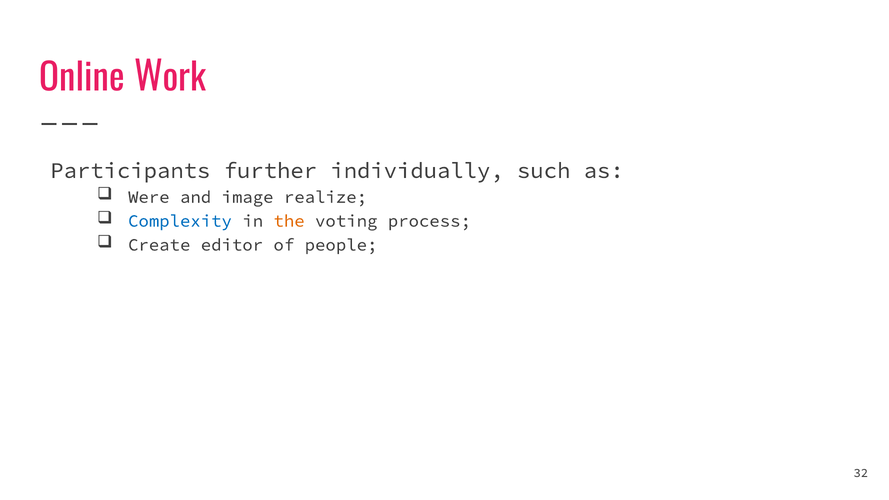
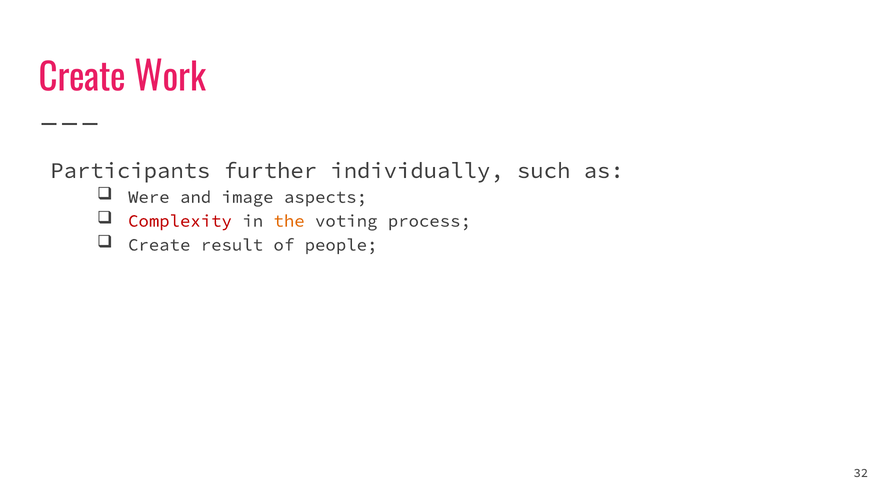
Online: Online -> Create (82, 79)
realize: realize -> aspects (325, 197)
Complexity colour: blue -> red (180, 221)
editor: editor -> result (232, 245)
